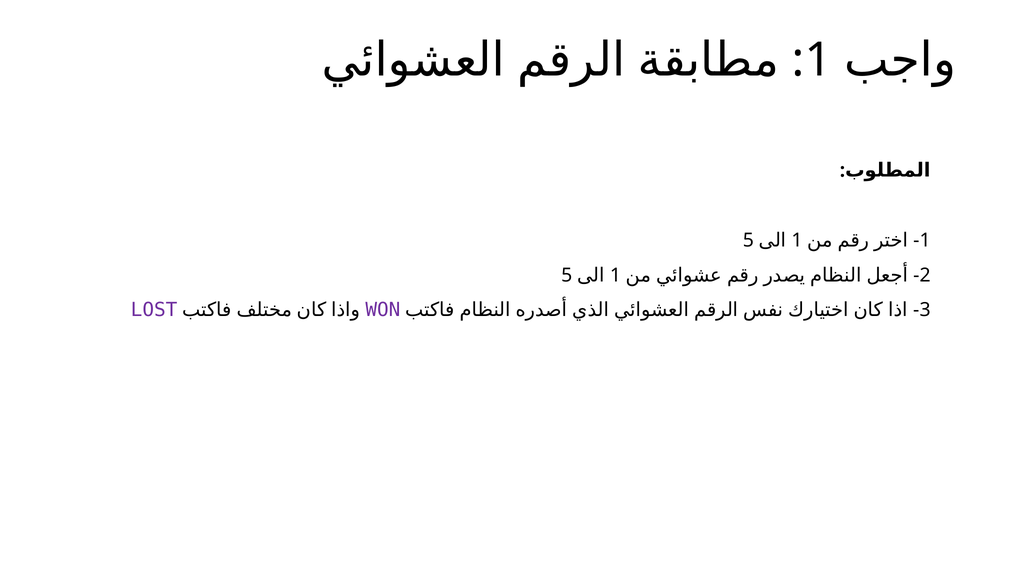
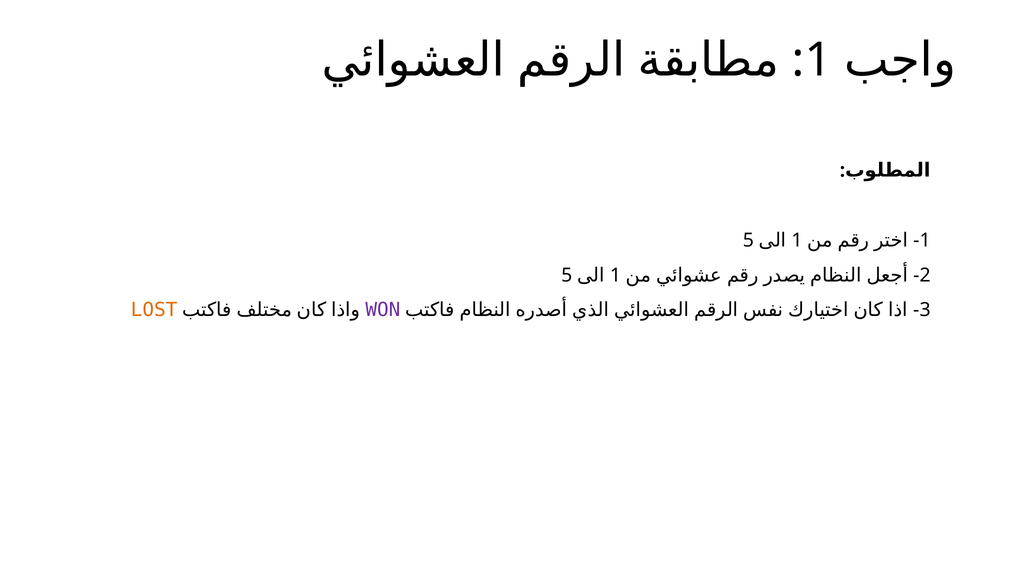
LOST colour: purple -> orange (154, 310)
